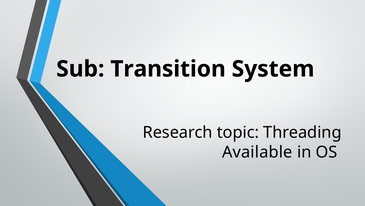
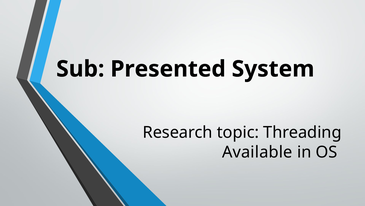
Transition: Transition -> Presented (168, 69)
